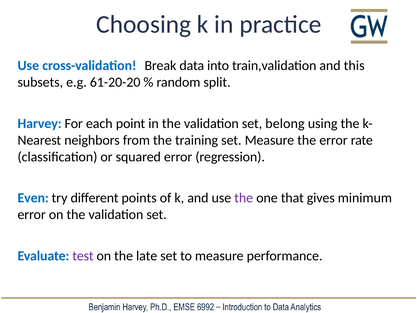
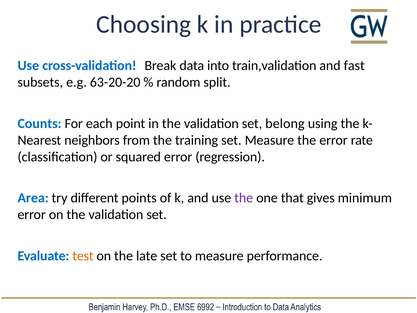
this: this -> fast (354, 66)
61-20-20: 61-20-20 -> 63-20-20 (115, 82)
Harvey: Harvey -> Counts (40, 123)
Even: Even -> Area (33, 198)
test colour: purple -> orange (83, 256)
